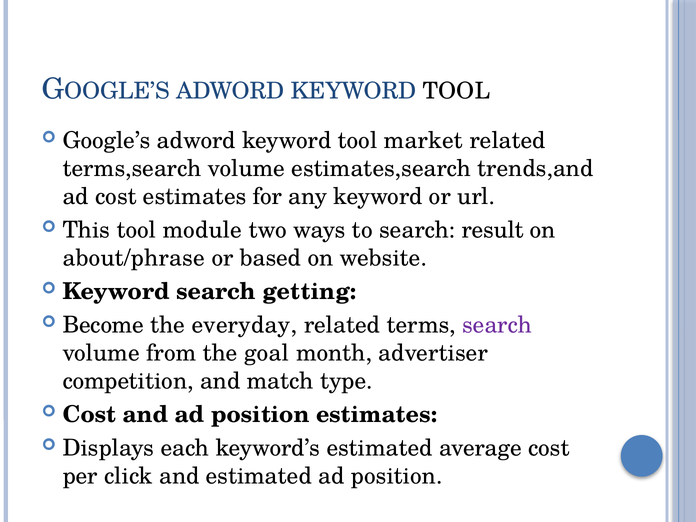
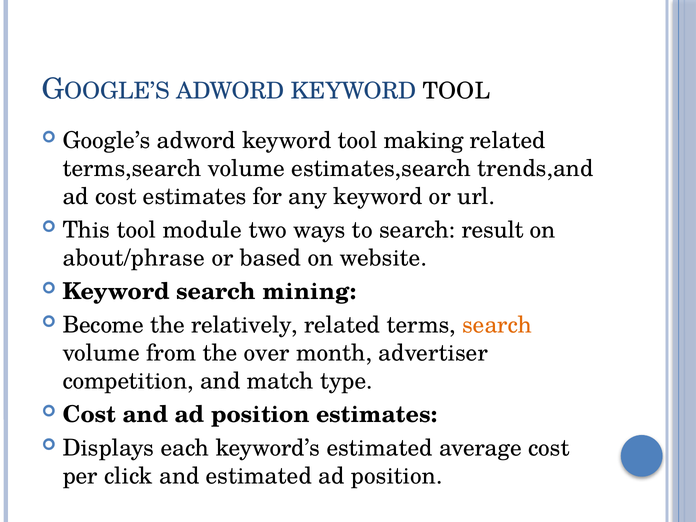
market: market -> making (424, 141)
getting: getting -> mining (309, 292)
everyday: everyday -> relatively (245, 325)
search colour: purple -> orange (497, 325)
goal: goal -> over (267, 353)
